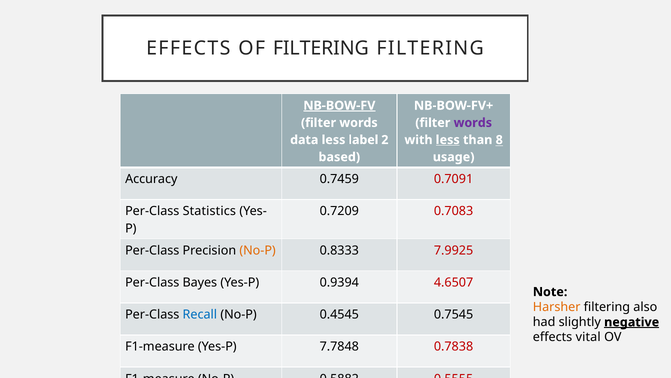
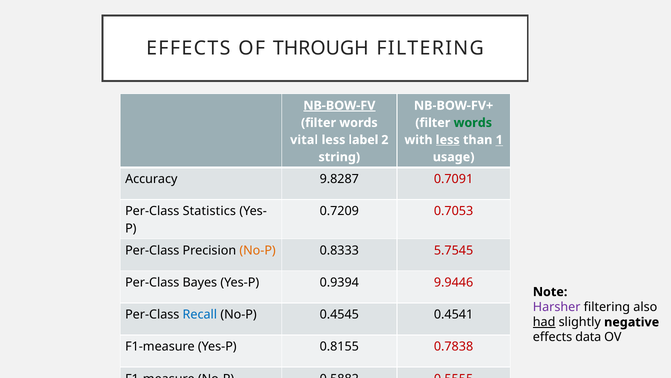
OF FILTERING: FILTERING -> THROUGH (321, 48)
words colour: purple -> green (473, 123)
data: data -> vital (304, 140)
8: 8 -> 1 (499, 140)
based: based -> string (339, 157)
0.7459: 0.7459 -> 9.8287 (339, 179)
0.7083: 0.7083 -> 0.7053 (454, 211)
7.9925: 7.9925 -> 5.7545 (454, 250)
4.6507: 4.6507 -> 9.9446 (454, 282)
Harsher colour: orange -> purple (557, 307)
0.7545: 0.7545 -> 0.4541 (454, 314)
had underline: none -> present (544, 322)
negative underline: present -> none (632, 322)
vital: vital -> data (588, 337)
7.7848: 7.7848 -> 0.8155 (339, 346)
